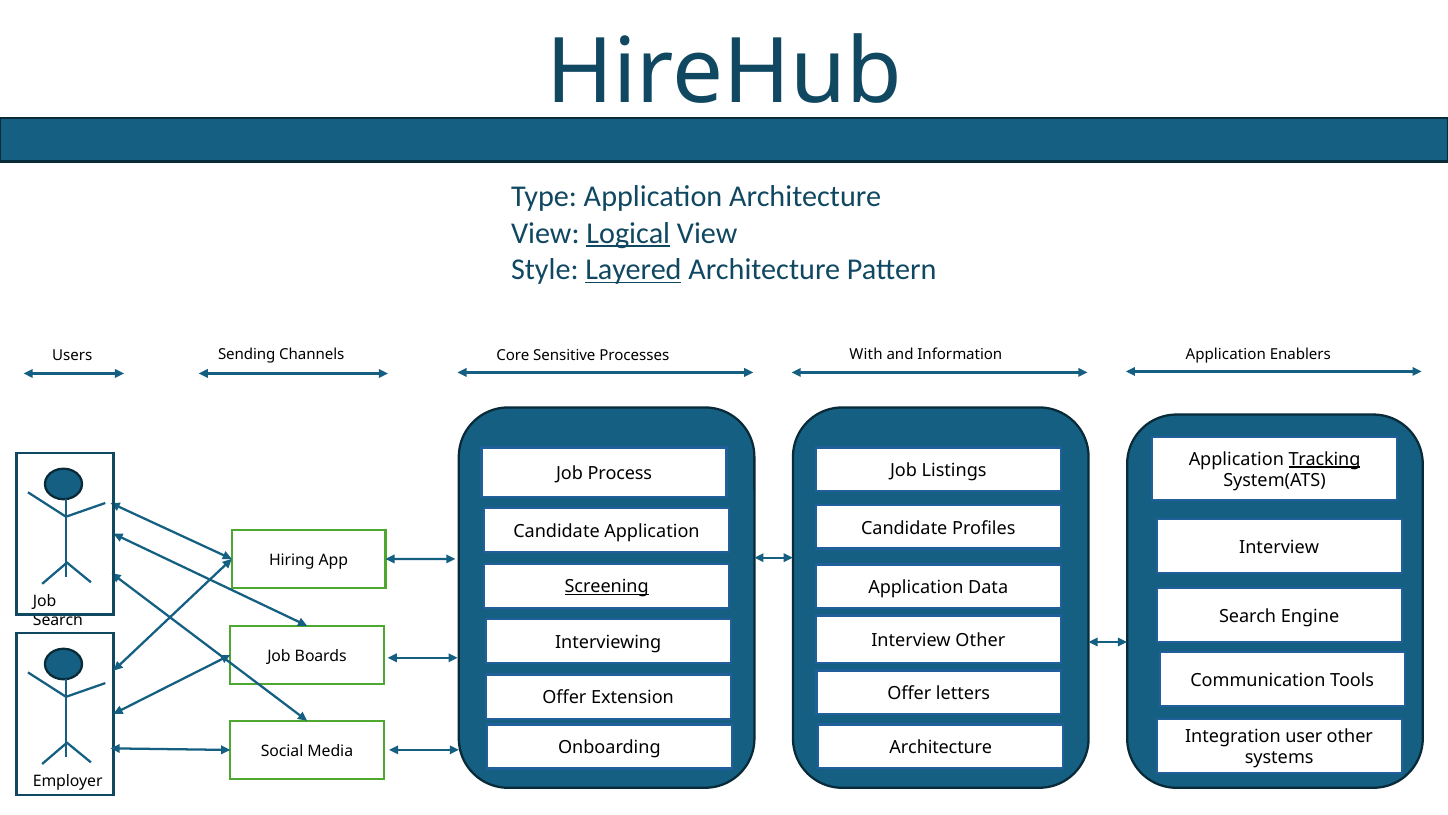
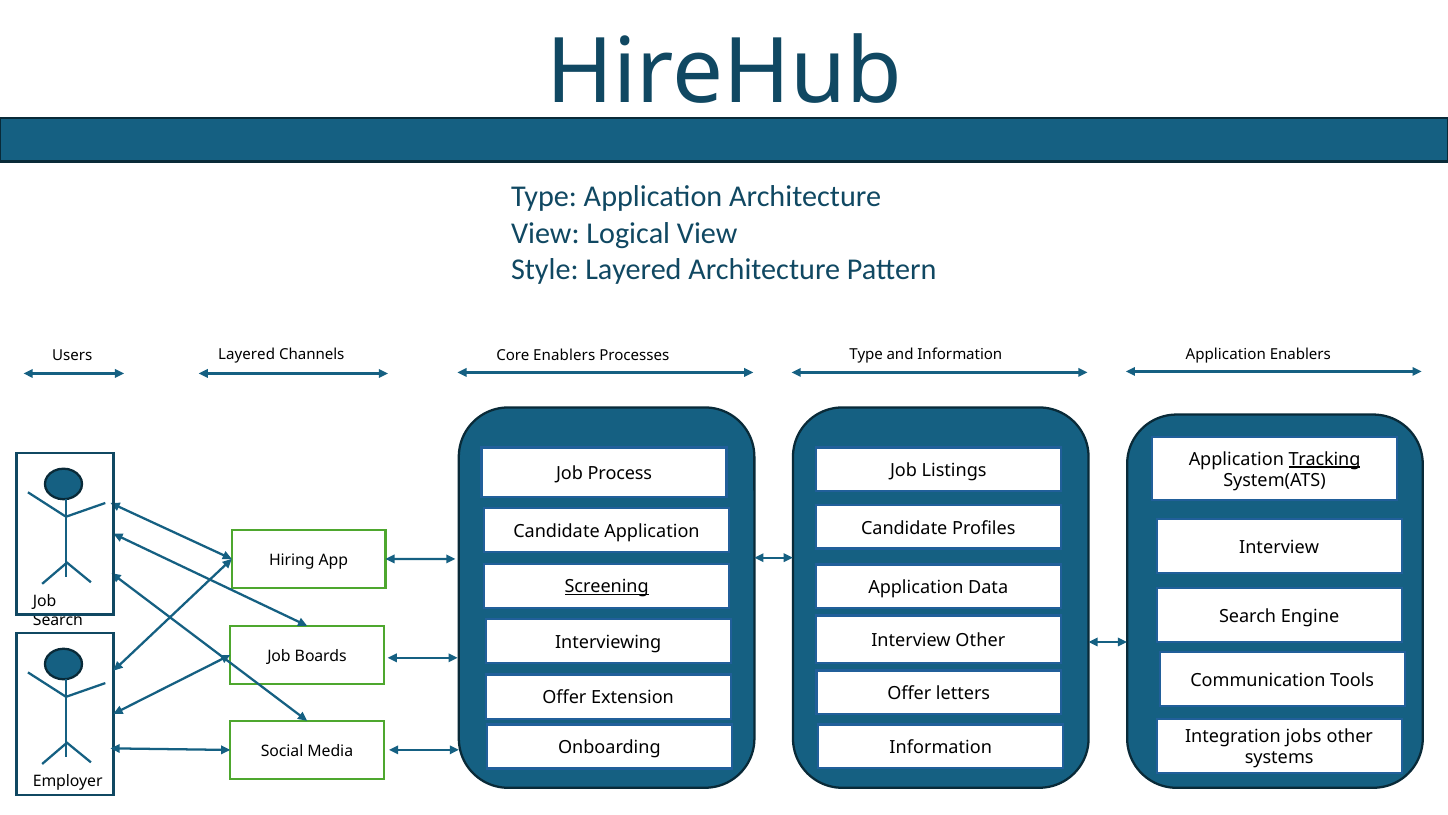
Logical underline: present -> none (628, 233)
Layered underline: present -> none (634, 269)
Users Sending: Sending -> Layered (247, 355)
Core Sensitive: Sensitive -> Enablers (564, 356)
Processes With: With -> Type (866, 355)
user: user -> jobs (1304, 736)
Architecture: Architecture -> Information (941, 747)
